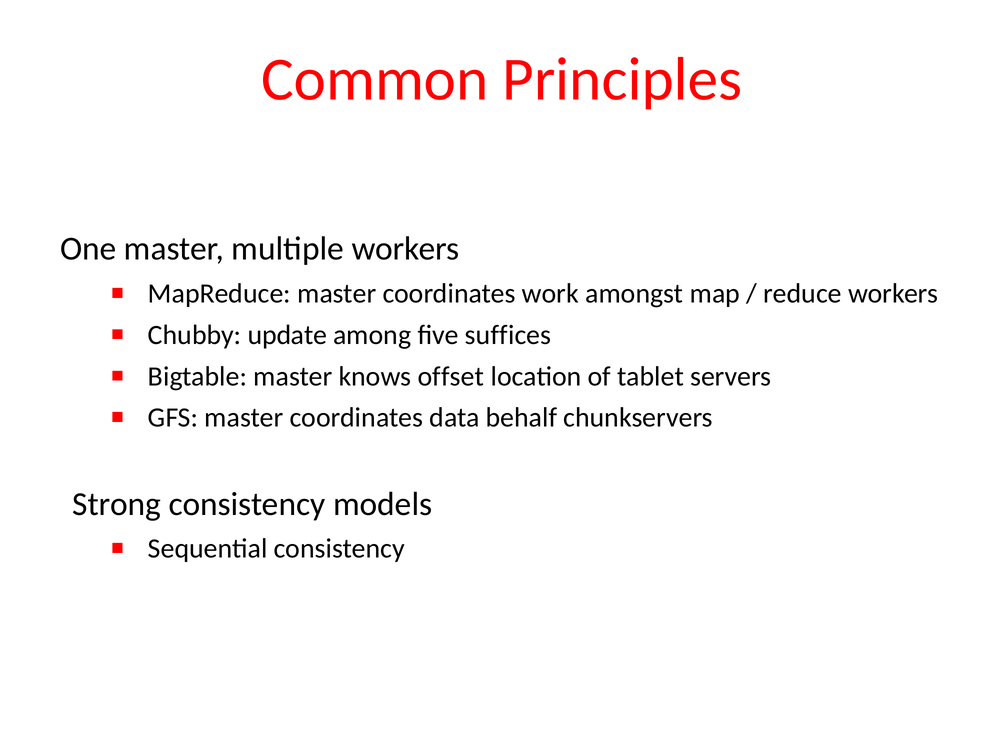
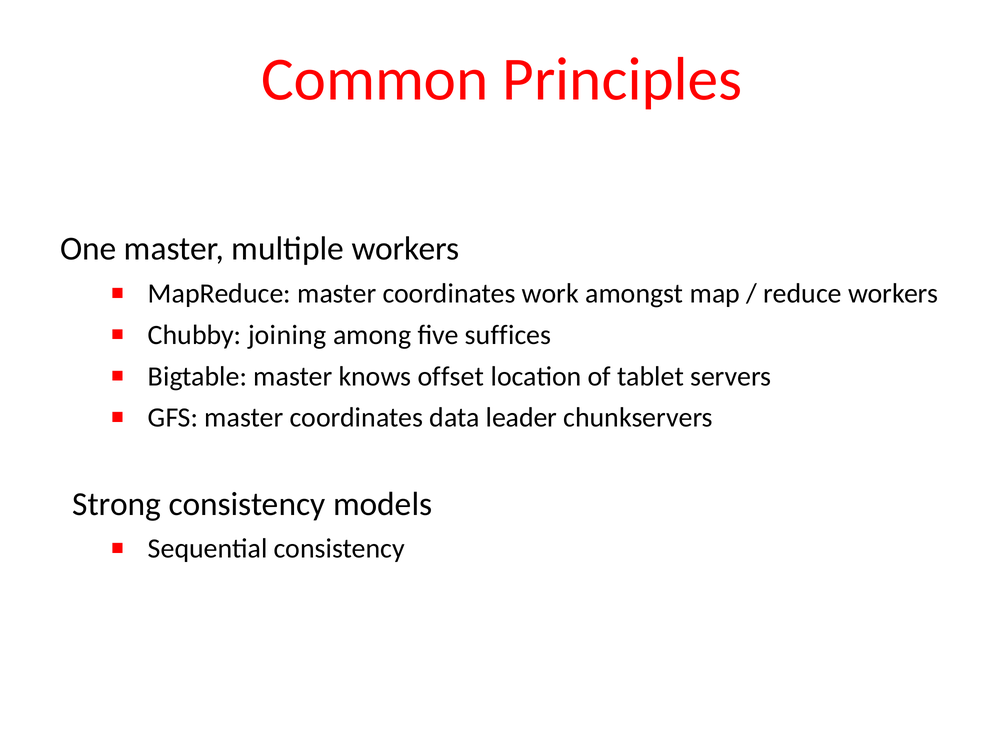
update: update -> joining (287, 335)
behalf: behalf -> leader (521, 418)
